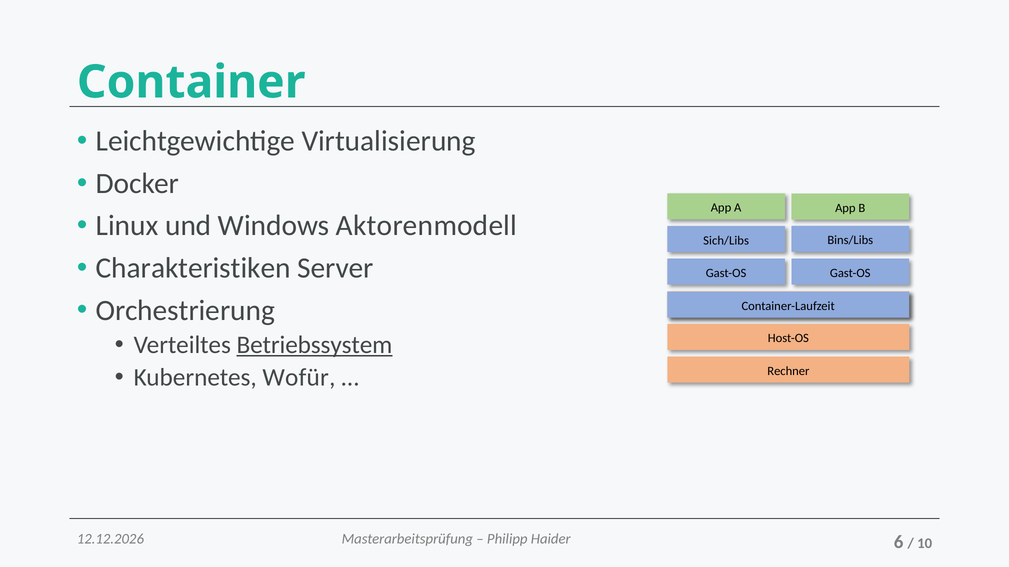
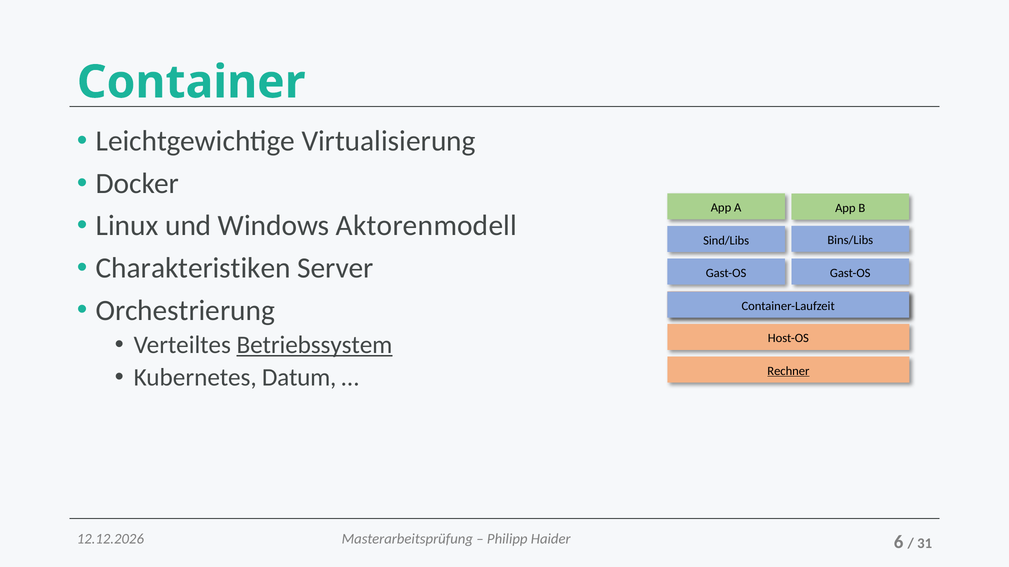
Sich/Libs: Sich/Libs -> Sind/Libs (726, 241)
Wofür: Wofür -> Datum (299, 378)
Rechner underline: none -> present (788, 371)
10: 10 -> 31 (925, 544)
